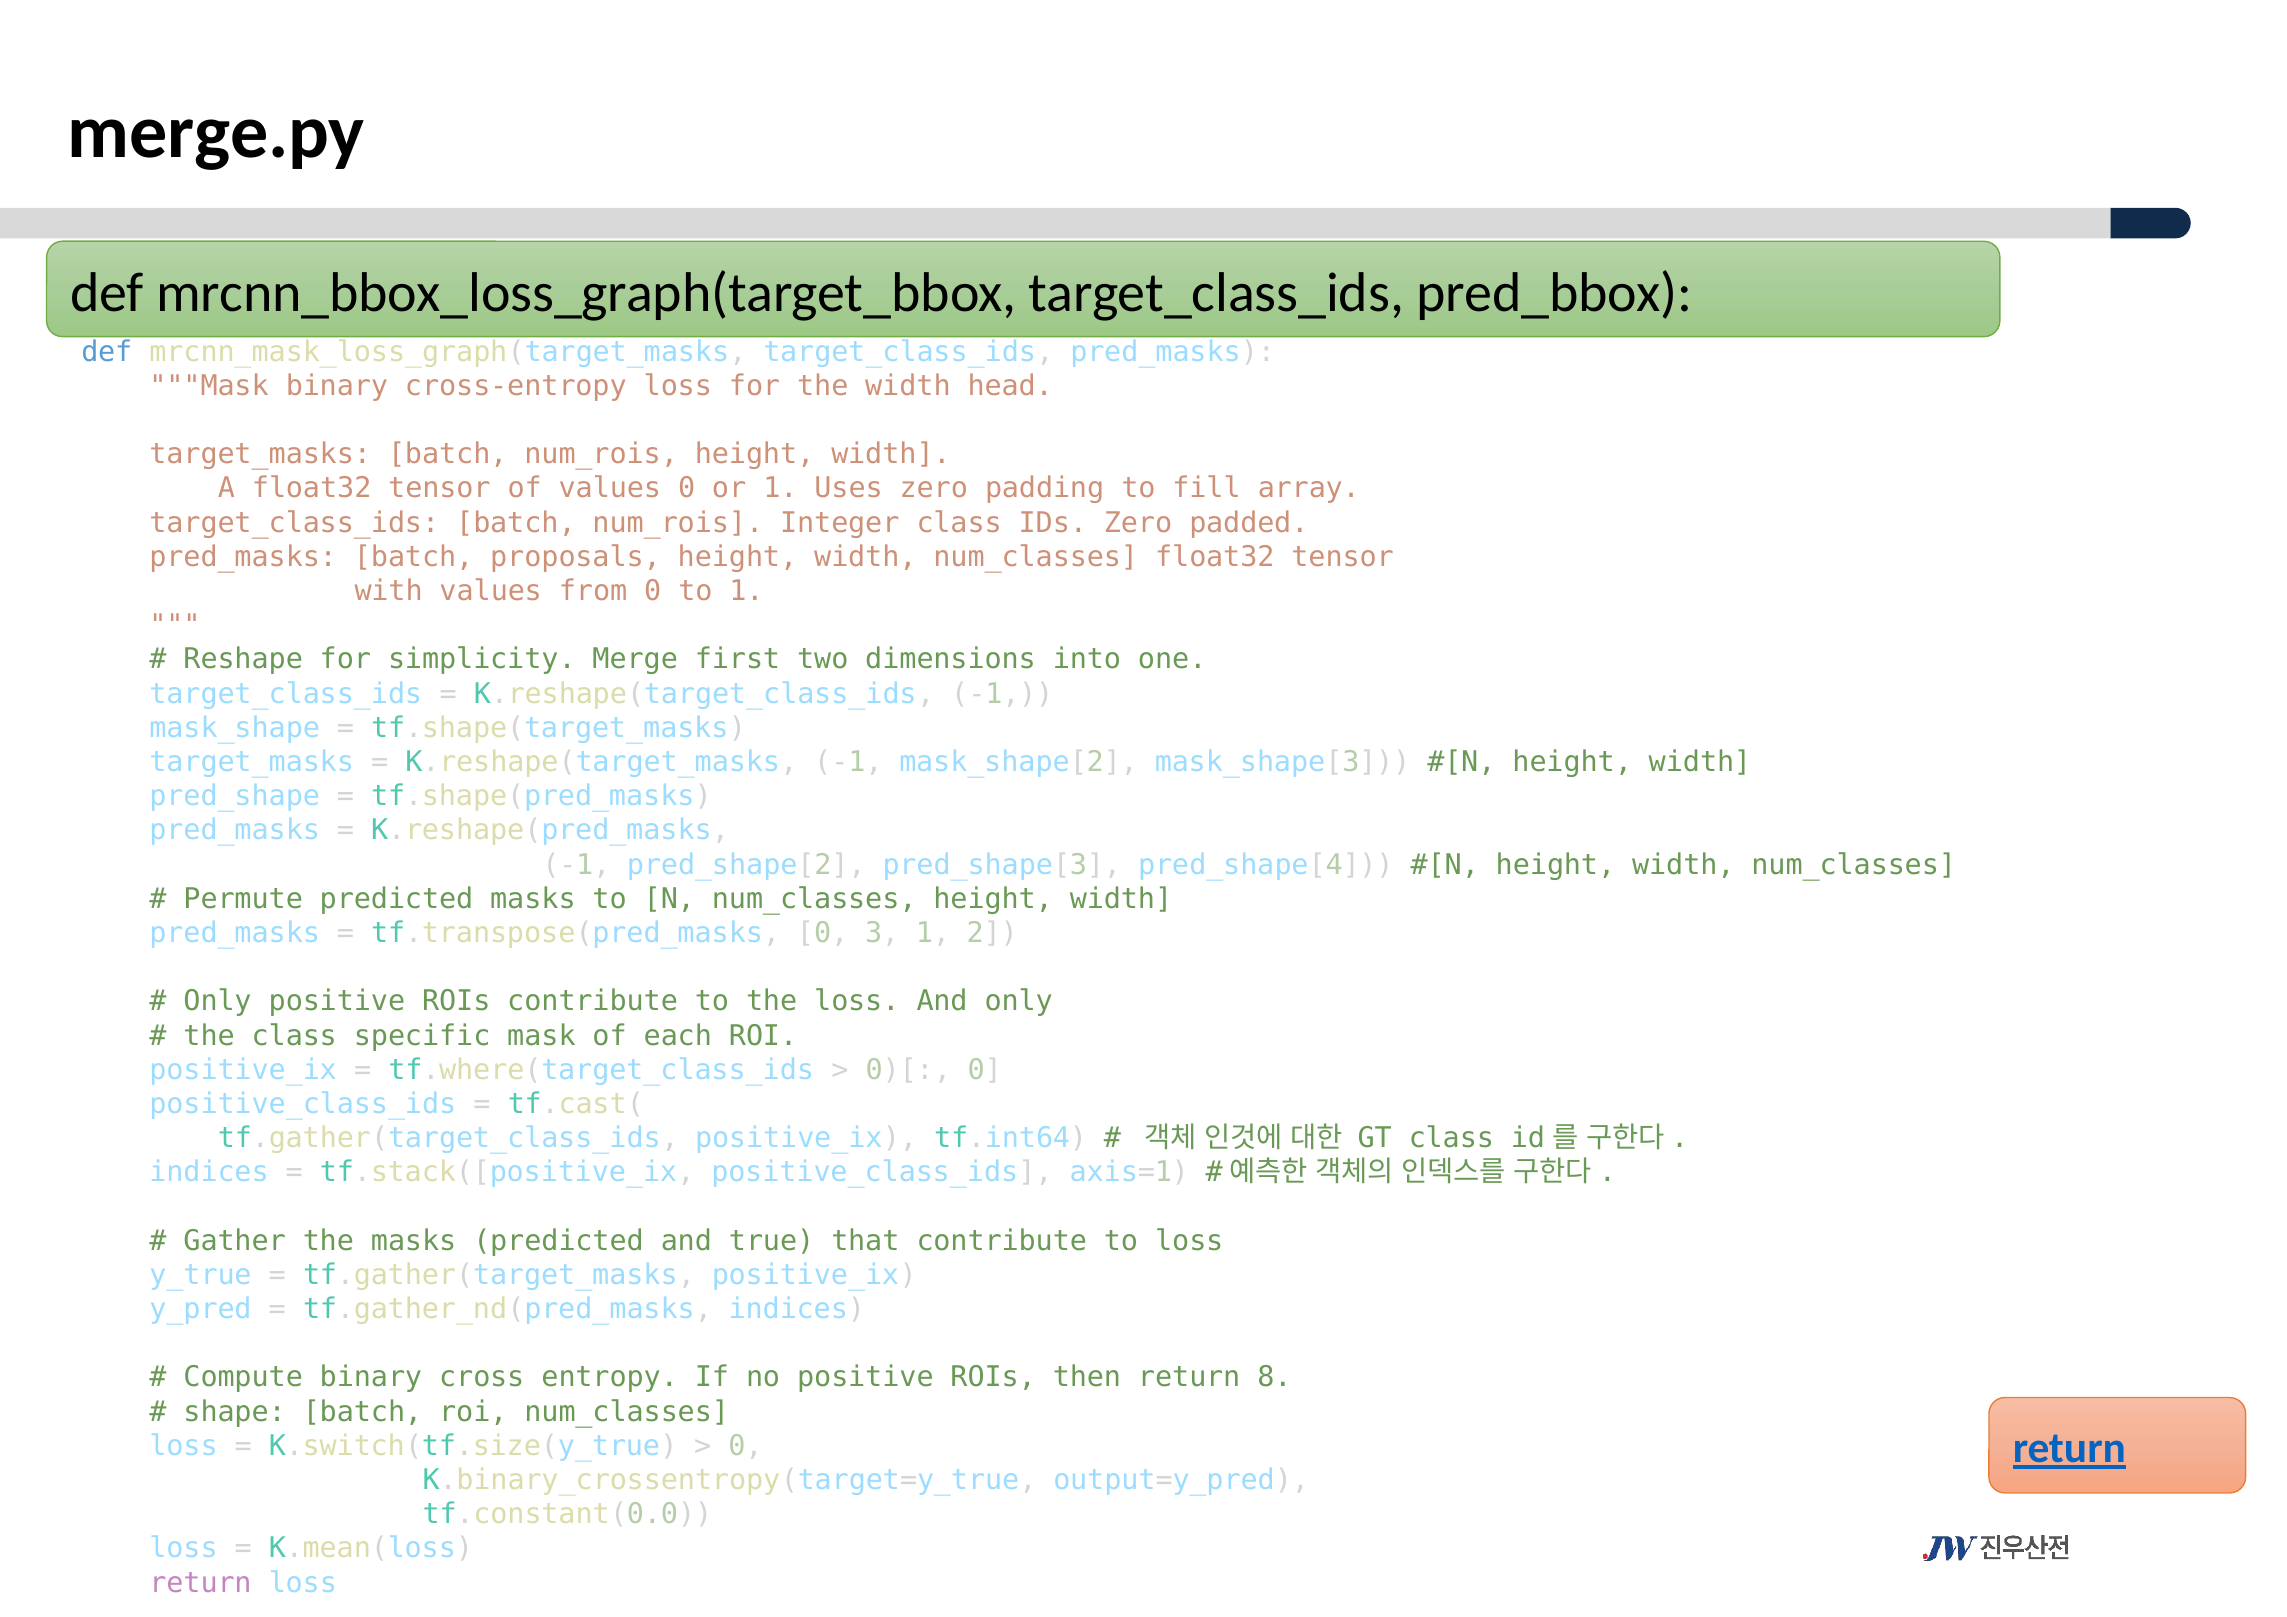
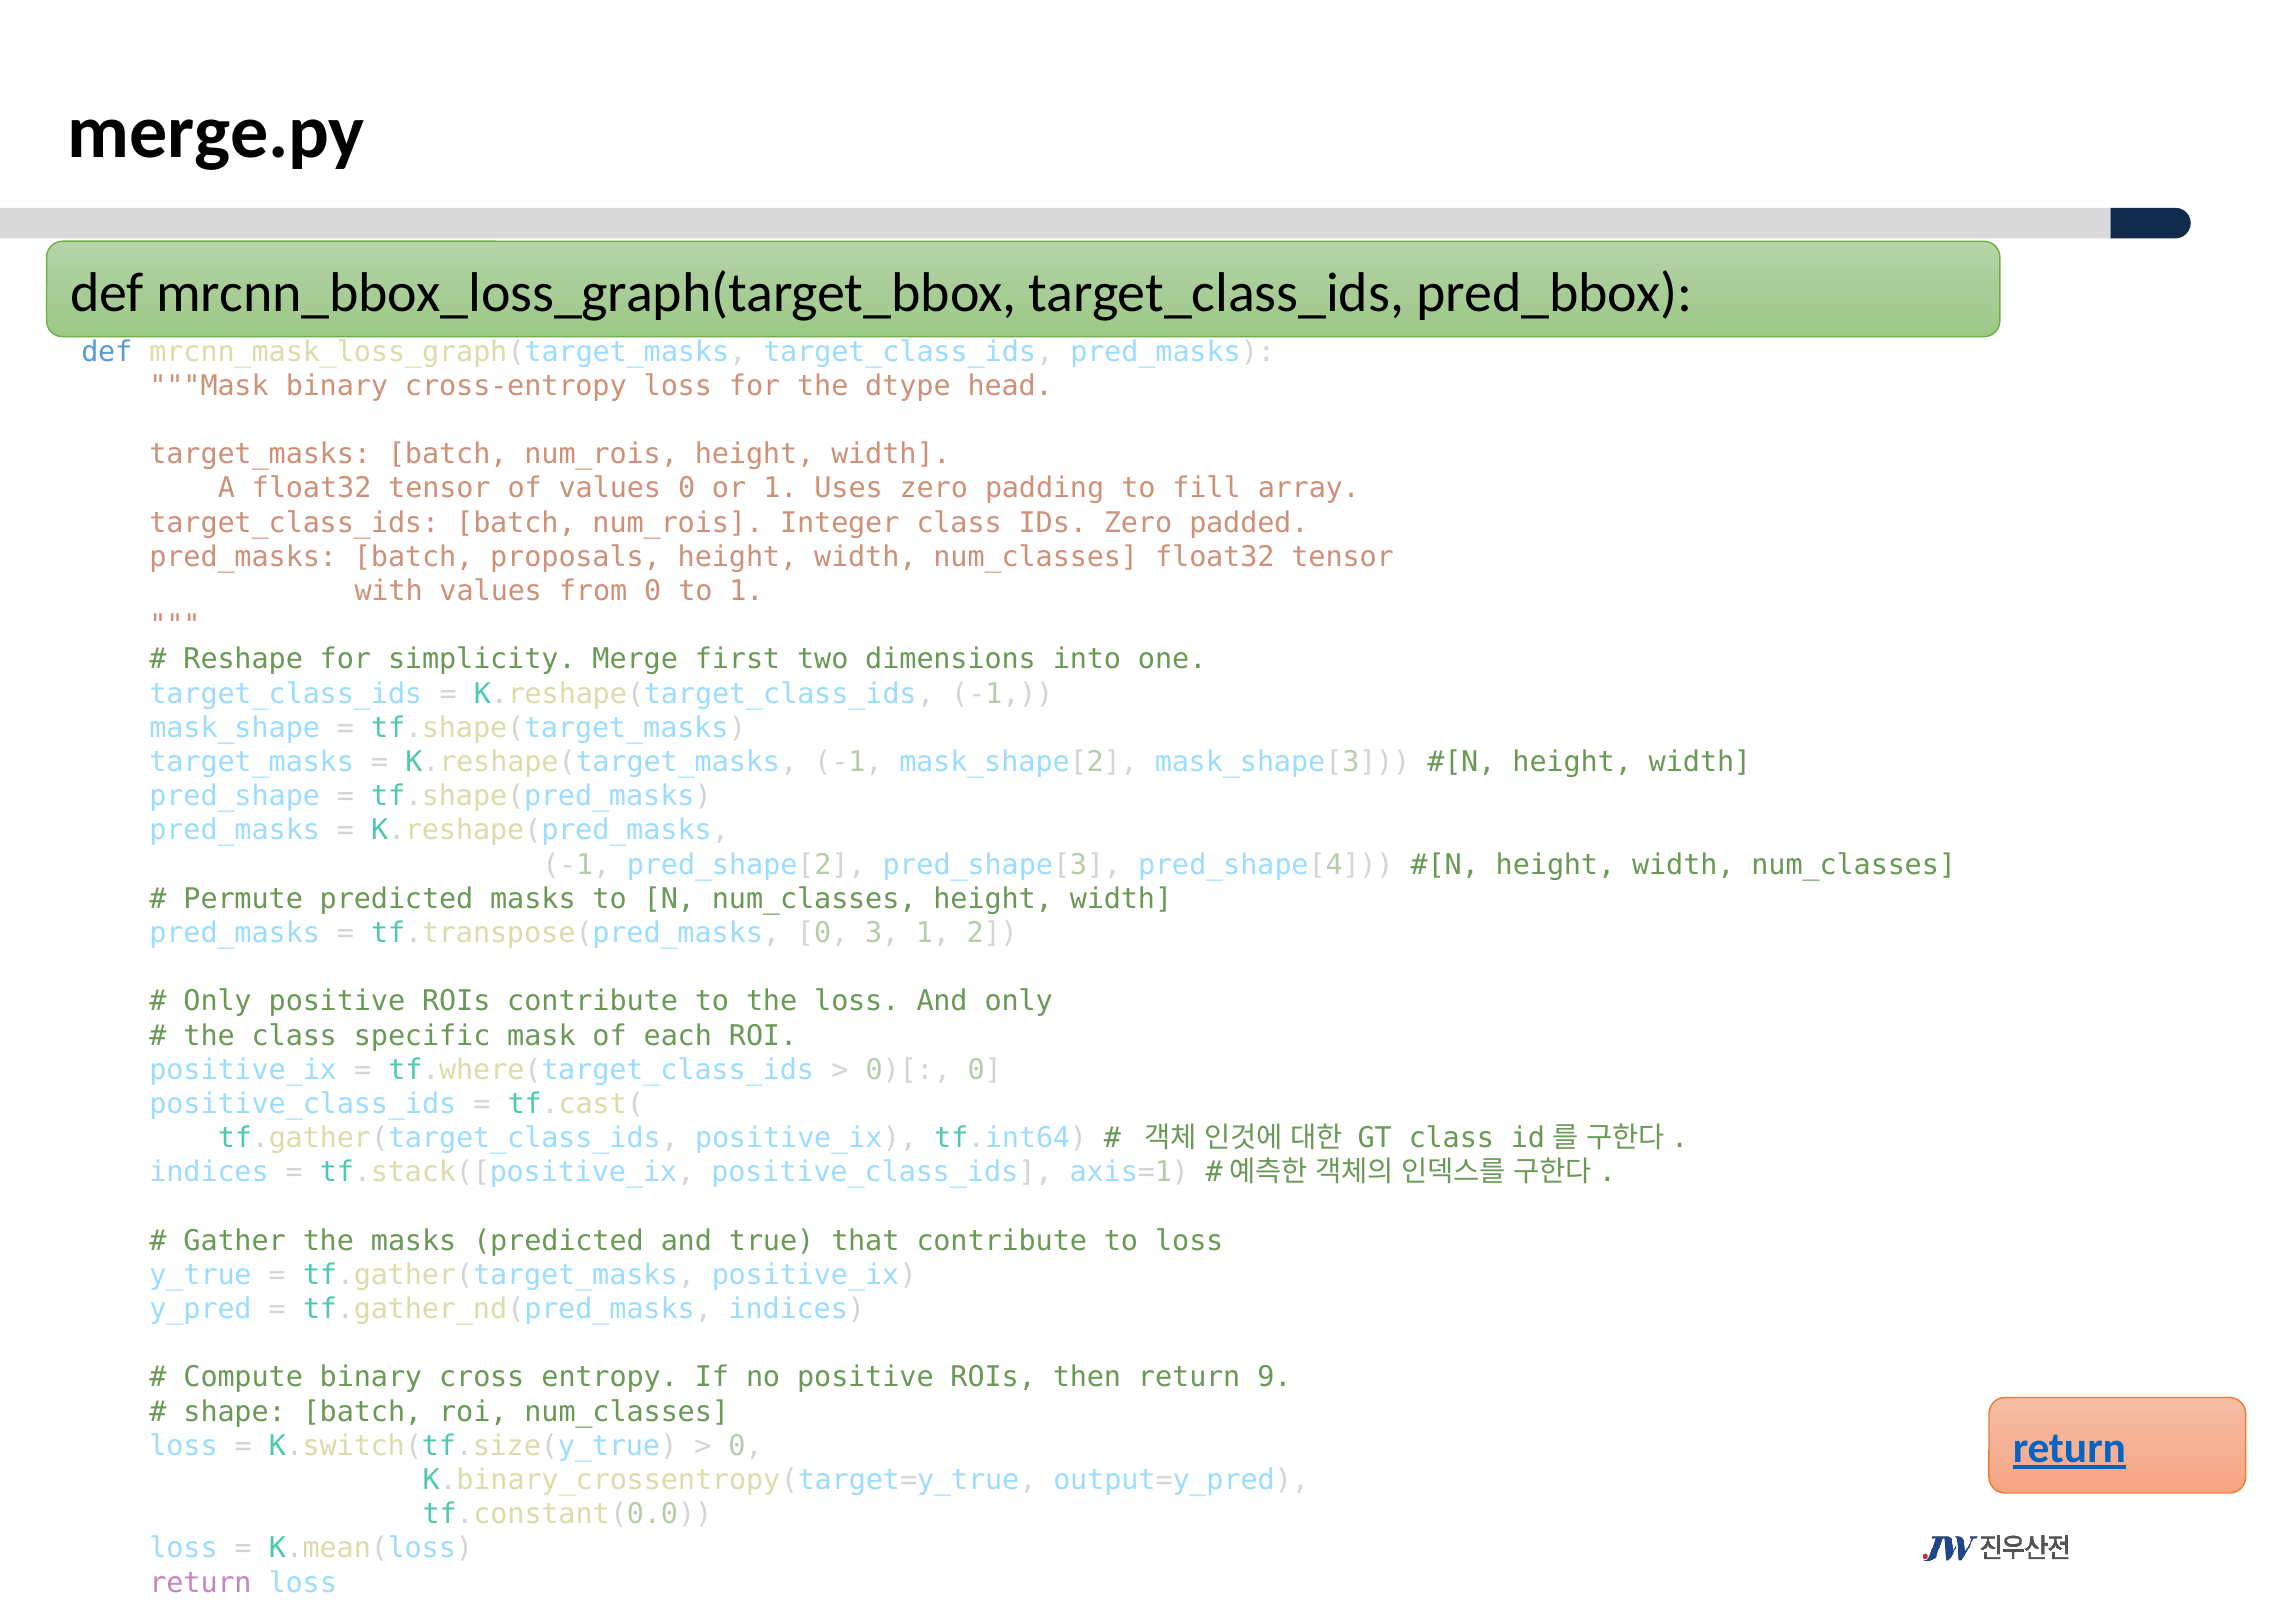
the width: width -> dtype (908, 386)
8: 8 -> 9 (1274, 1378)
